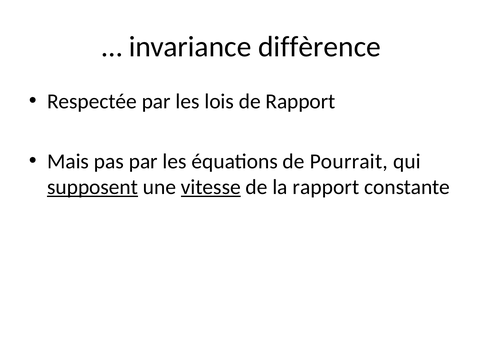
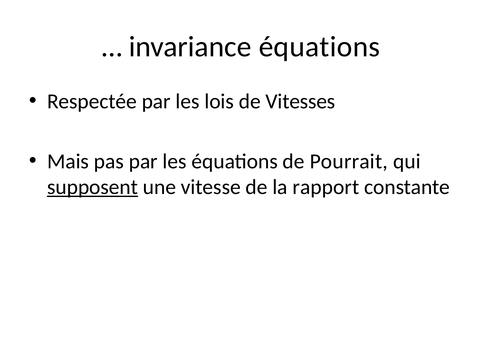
invariance diffèrence: diffèrence -> équations (319, 47)
de Rapport: Rapport -> Vitesses (300, 101)
vitesse underline: present -> none (211, 187)
